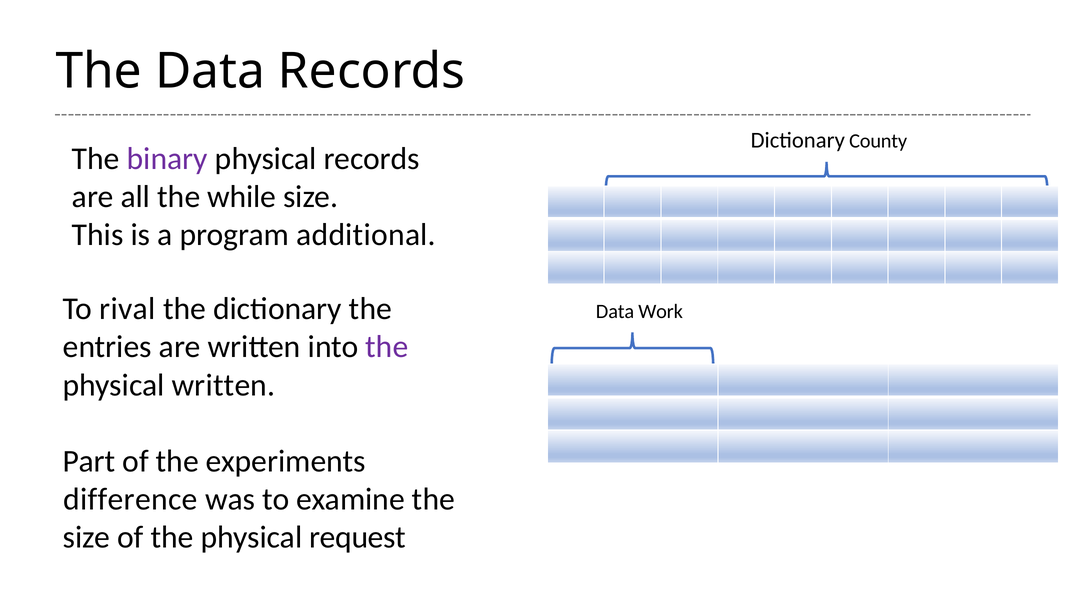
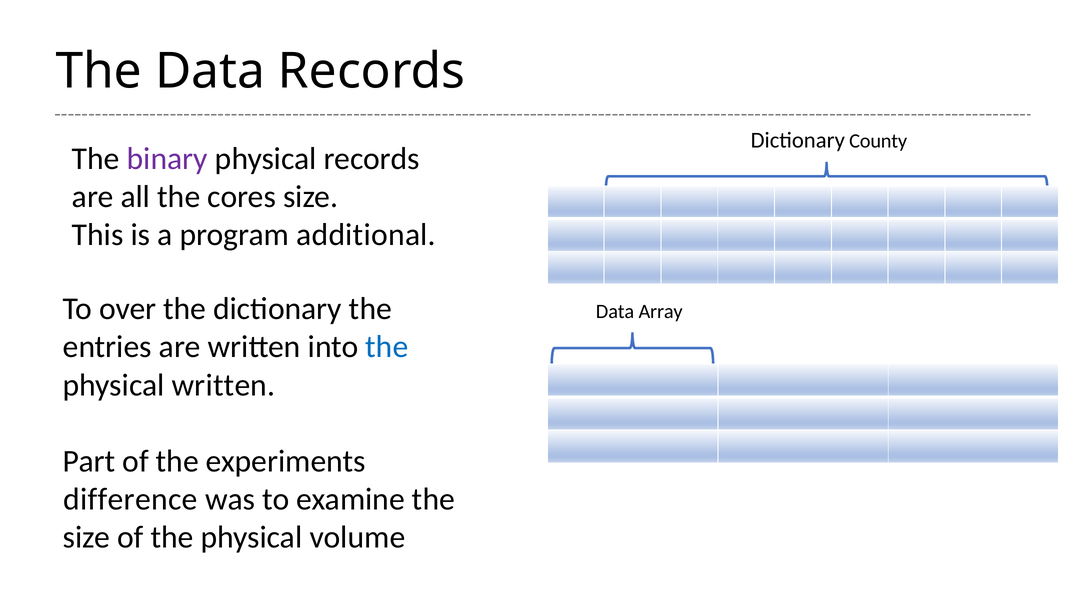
while: while -> cores (242, 197)
rival: rival -> over (128, 309)
Work: Work -> Array (661, 312)
the colour: purple -> blue (387, 347)
request: request -> volume (357, 537)
